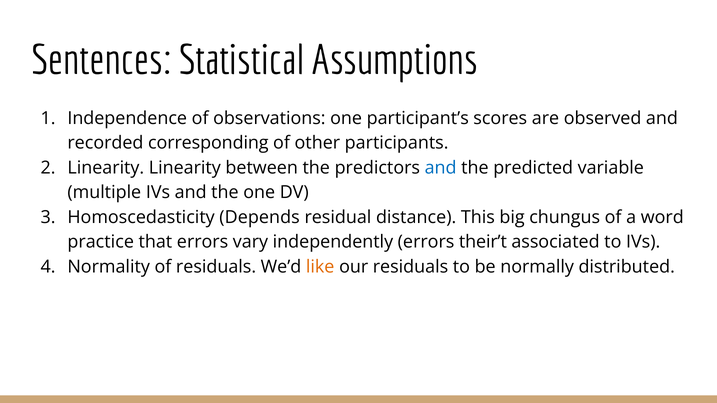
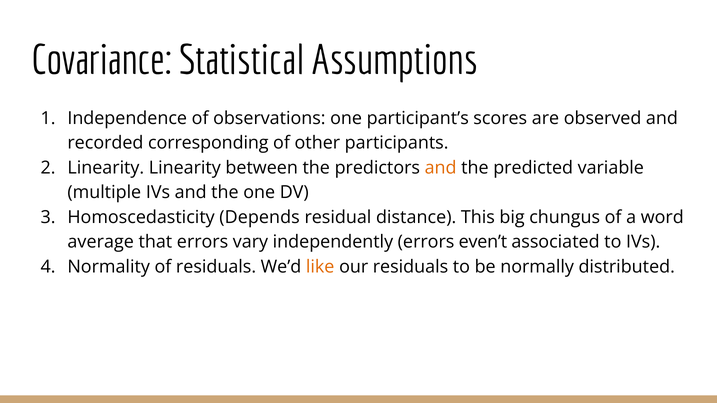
Sentences: Sentences -> Covariance (102, 61)
and colour: blue -> orange (441, 168)
practice: practice -> average (101, 242)
their’t: their’t -> even’t (483, 242)
